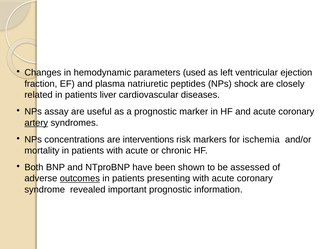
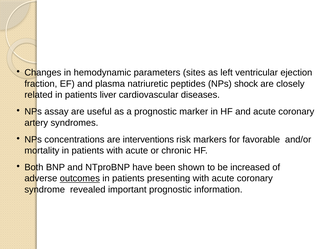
used: used -> sites (194, 73)
artery underline: present -> none (36, 123)
ischemia: ischemia -> favorable (261, 139)
assessed: assessed -> increased (250, 167)
